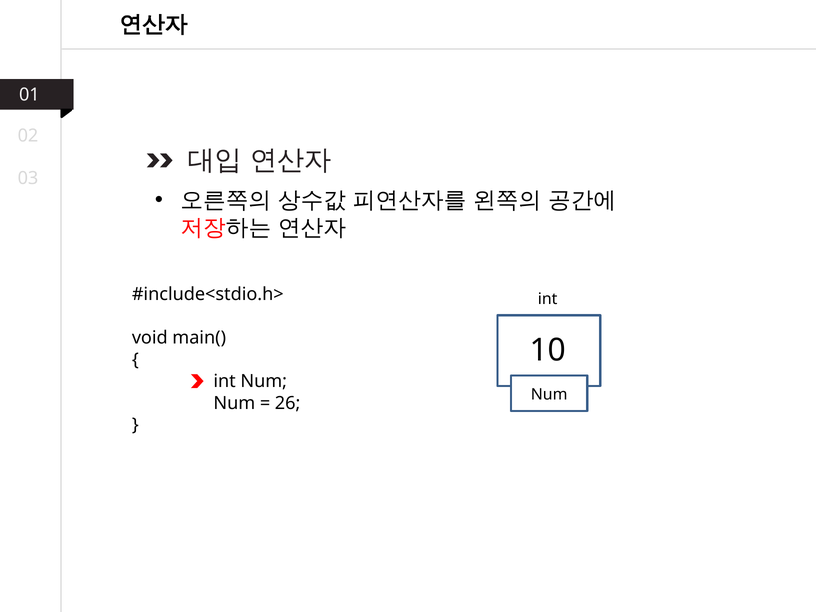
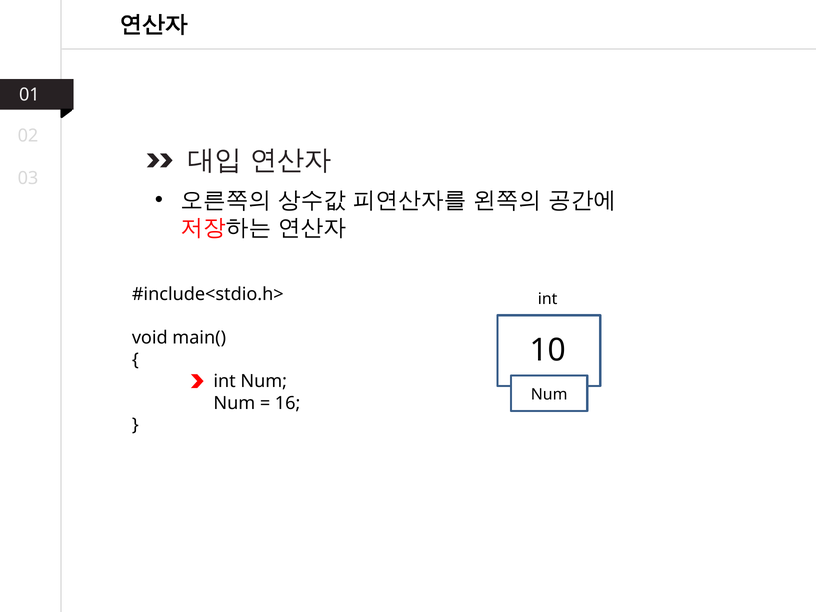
26: 26 -> 16 (288, 403)
